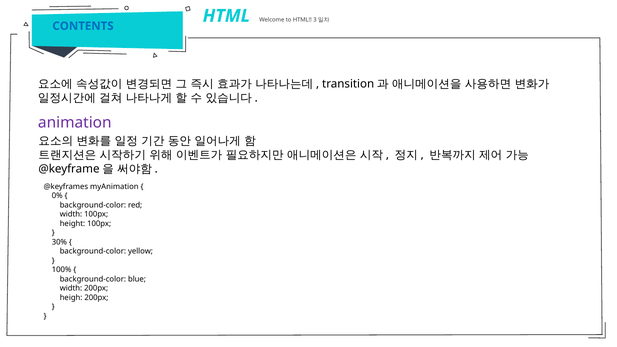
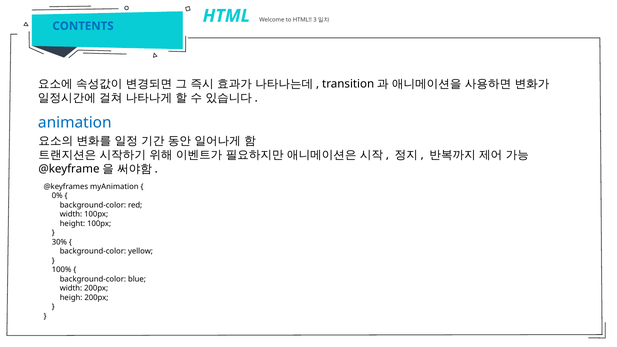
animation colour: purple -> blue (75, 123)
